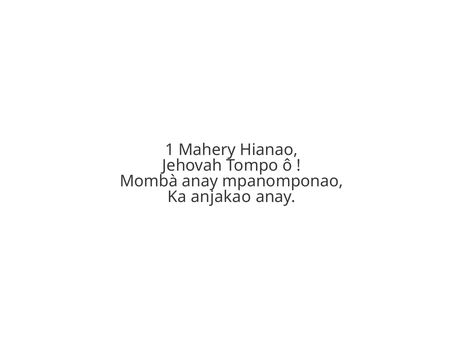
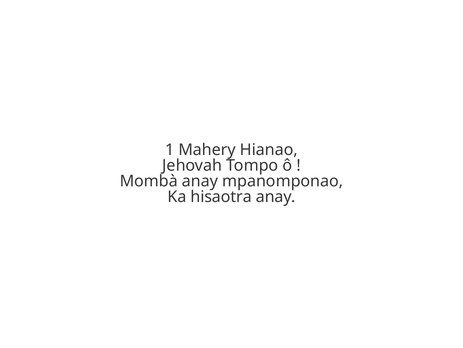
anjakao: anjakao -> hisaotra (221, 196)
